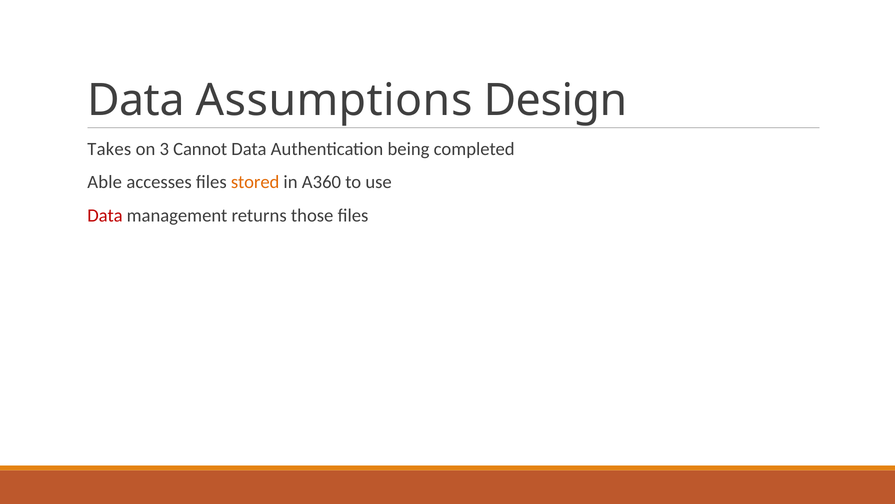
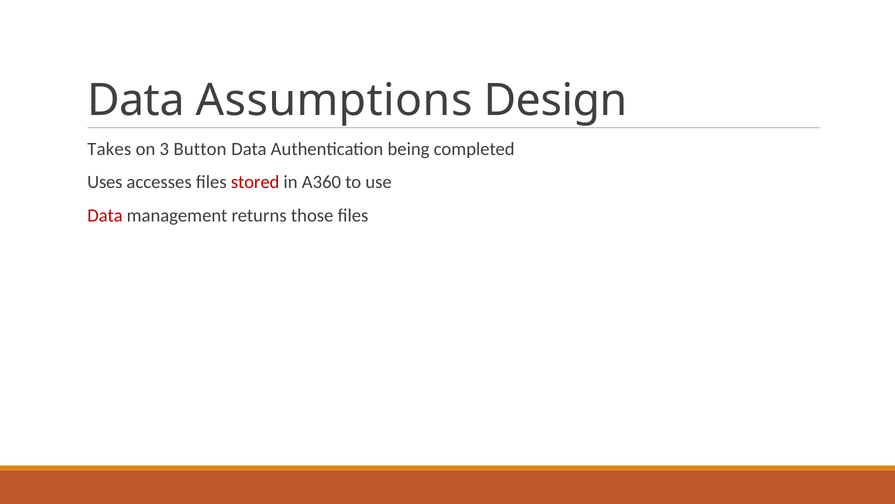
Cannot: Cannot -> Button (200, 149)
Able: Able -> Uses (105, 182)
stored colour: orange -> red (255, 182)
